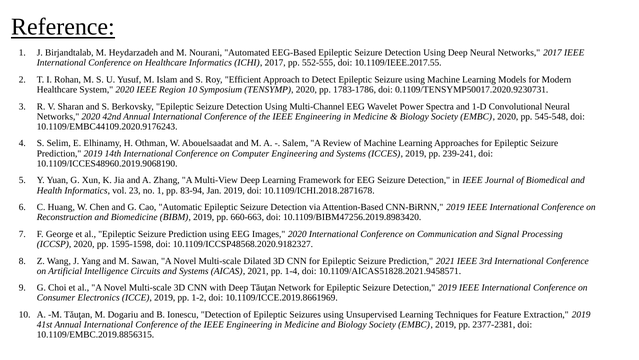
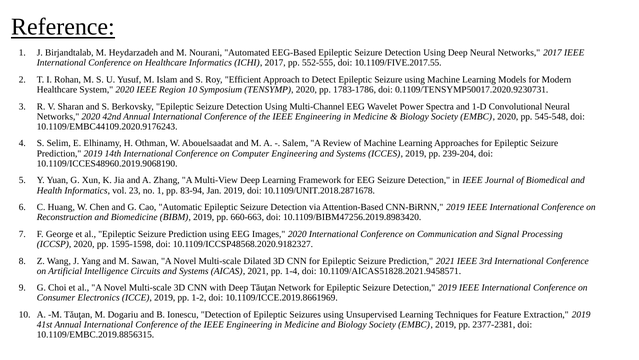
10.1109/IEEE.2017.55: 10.1109/IEEE.2017.55 -> 10.1109/FIVE.2017.55 (398, 63)
239-241: 239-241 -> 239-204 (459, 153)
10.1109/ICHI.2018.2871678: 10.1109/ICHI.2018.2871678 -> 10.1109/UNIT.2018.2871678 (319, 190)
